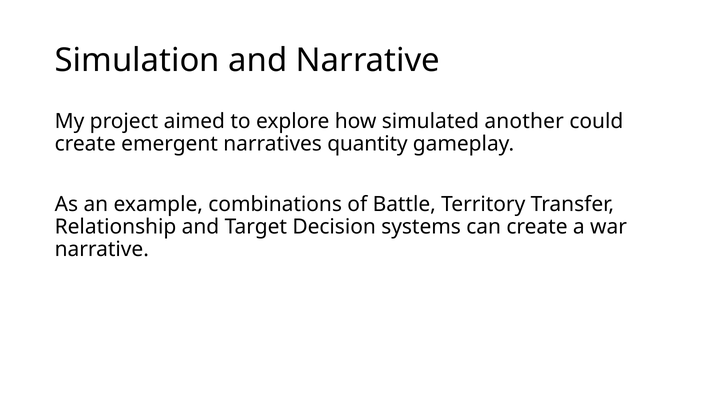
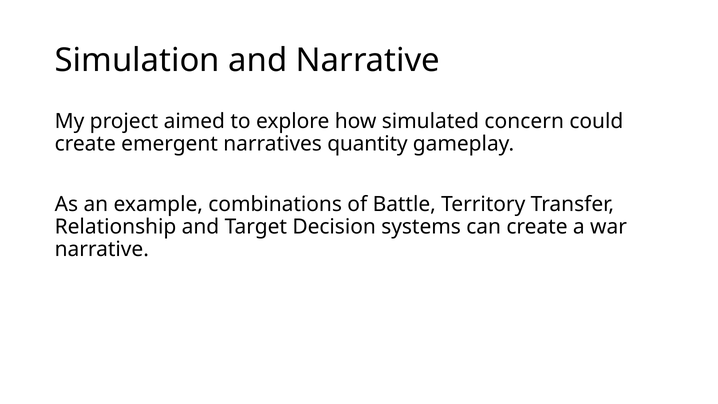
another: another -> concern (524, 121)
